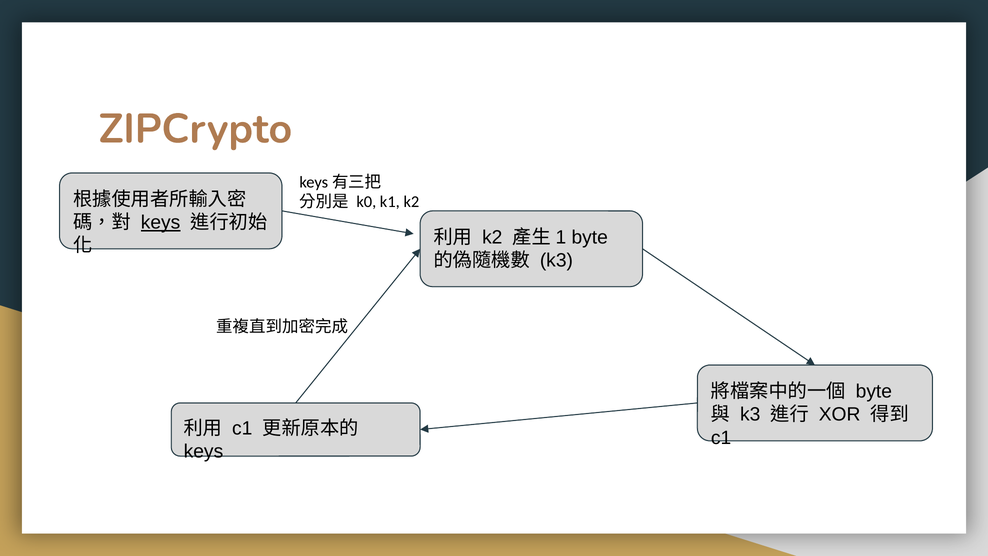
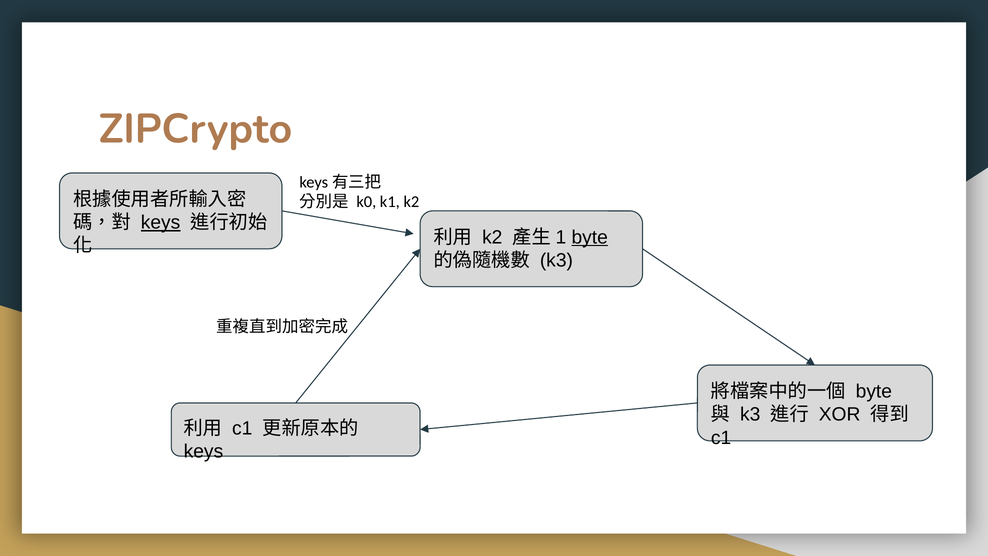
byte underline: none -> present (590, 237)
